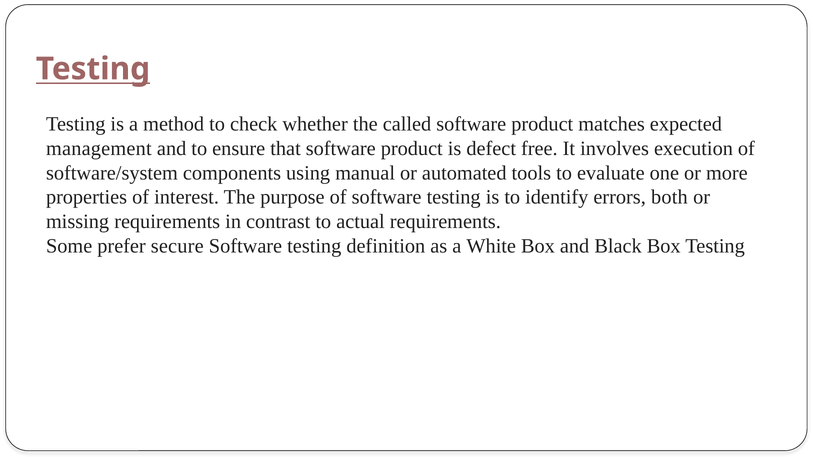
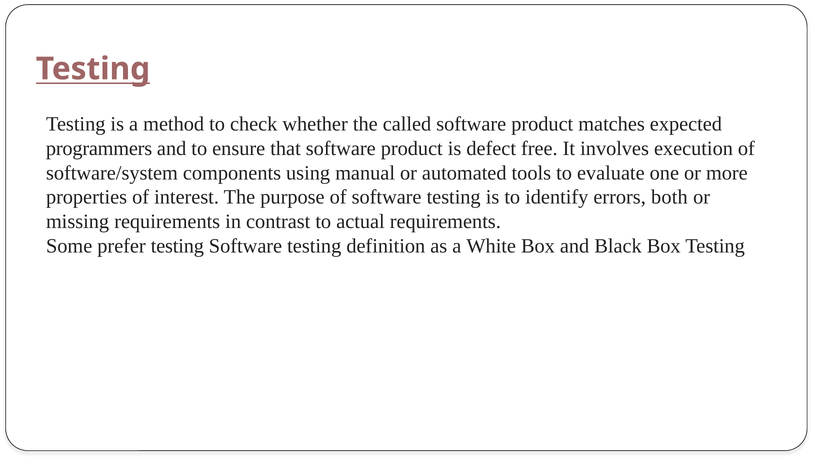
management: management -> programmers (99, 149)
prefer secure: secure -> testing (177, 246)
